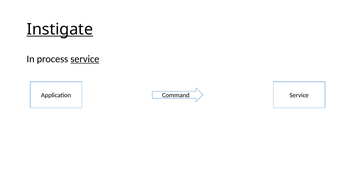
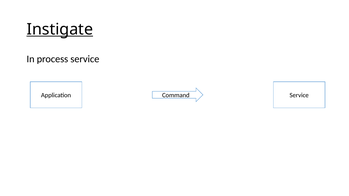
service underline: present -> none (85, 59)
